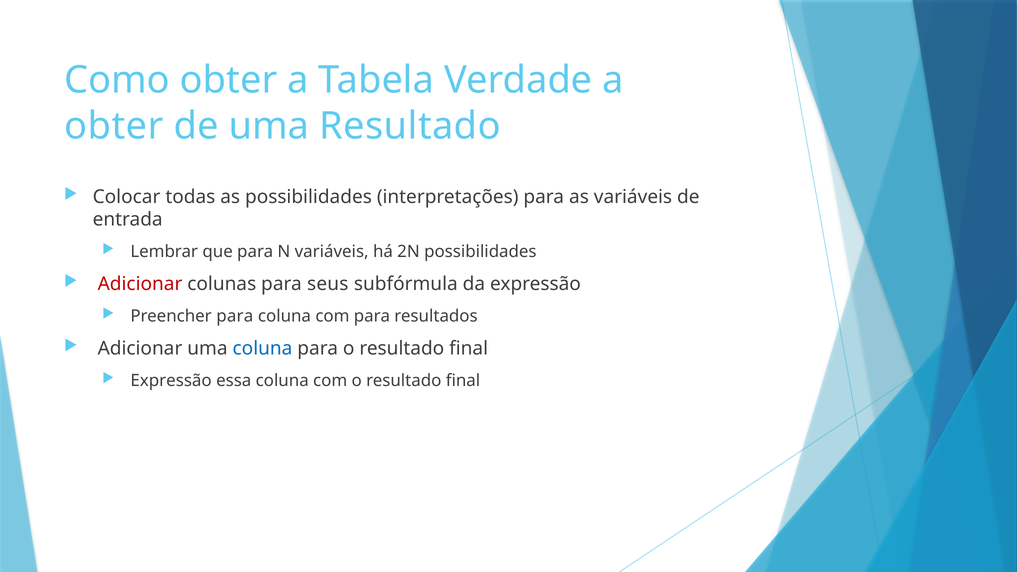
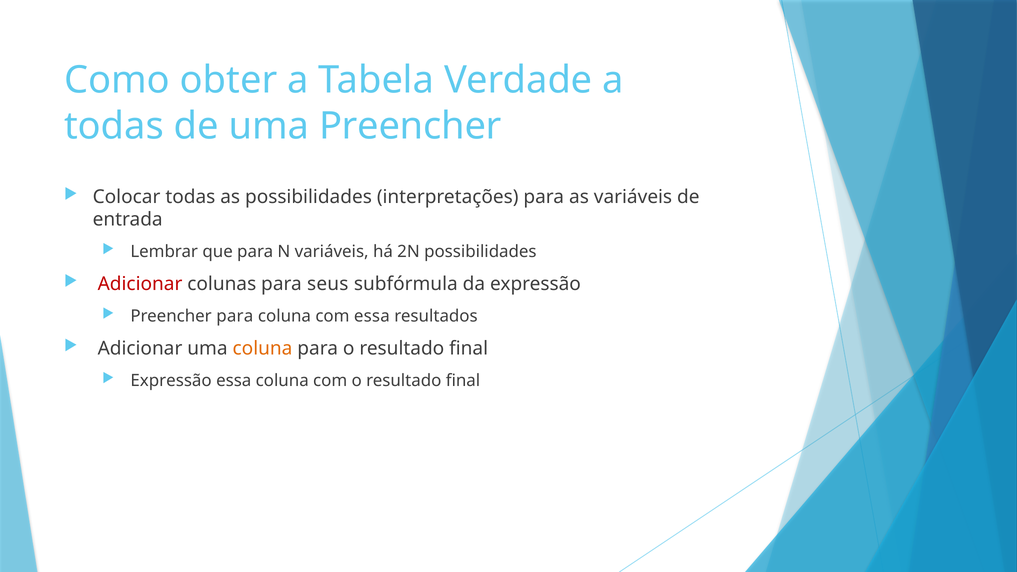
obter: obter -> todas (114, 126)
uma Resultado: Resultado -> Preencher (410, 126)
com para: para -> essa (372, 316)
coluna colour: blue -> orange (263, 349)
